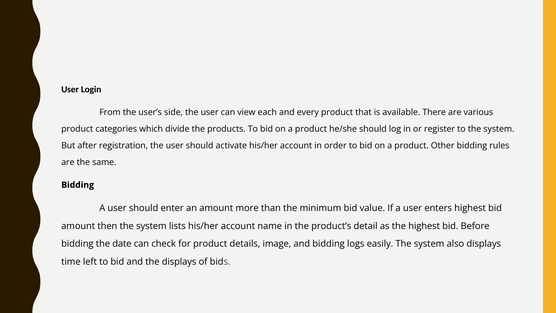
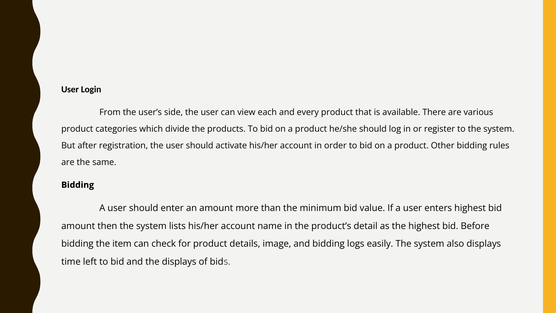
date: date -> item (122, 244)
